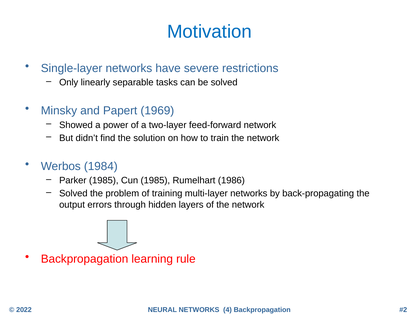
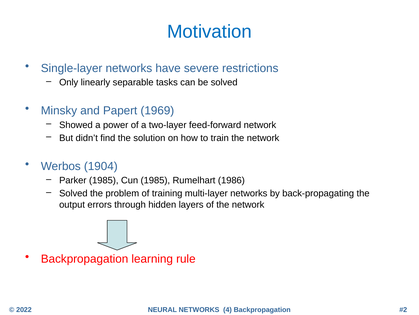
1984: 1984 -> 1904 (101, 166)
